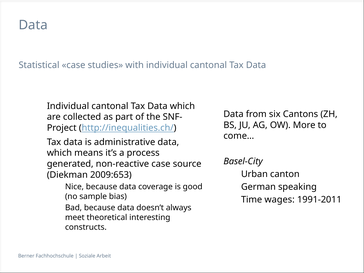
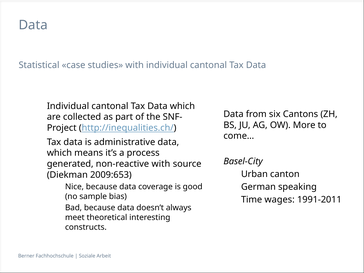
non-reactive case: case -> with (161, 164)
